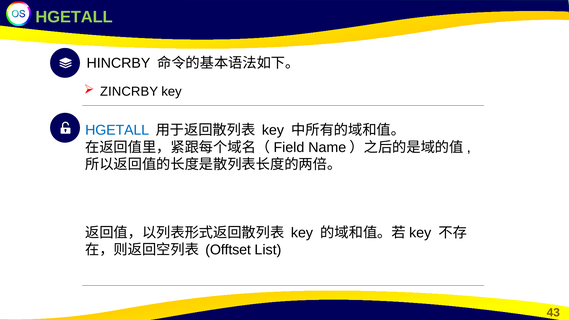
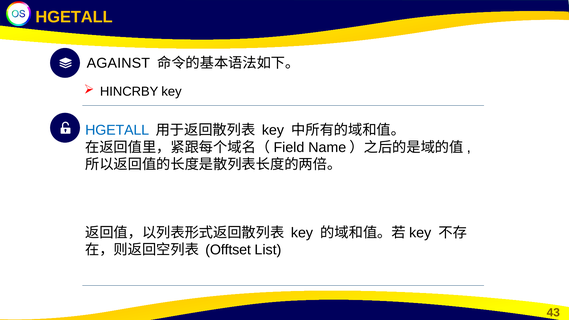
HGETALL colour: light green -> yellow (74, 17)
HINCRBY: HINCRBY -> AGAINST (118, 63)
ZINCRBY: ZINCRBY -> HINCRBY (129, 92)
